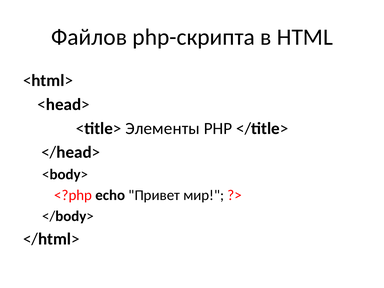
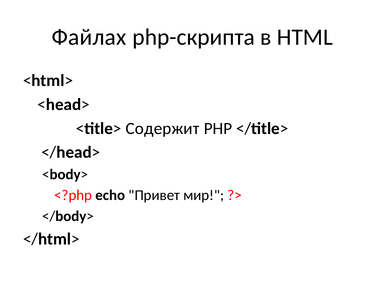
Файлов: Файлов -> Файлах (89, 37)
Элементы: Элементы -> Содержит (163, 128)
